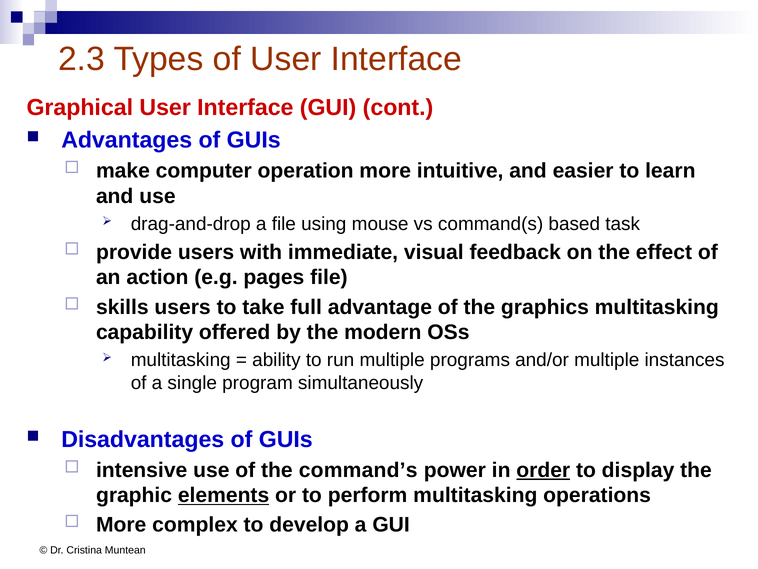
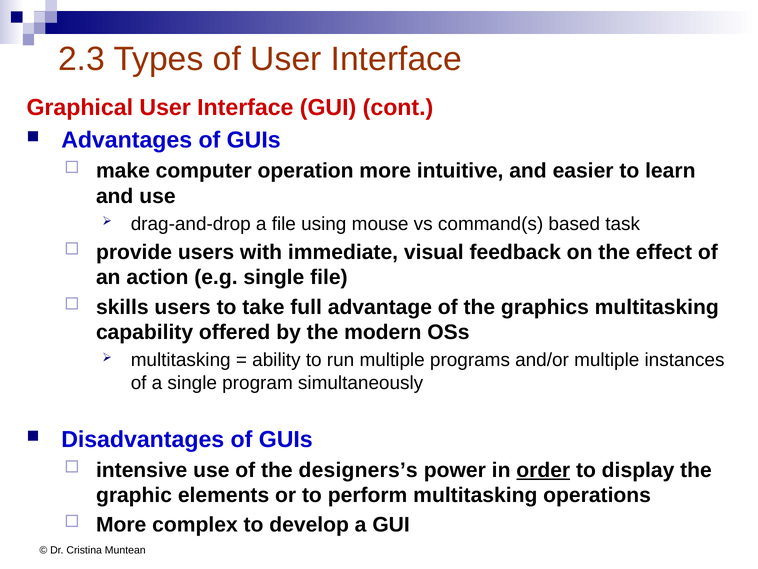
e.g pages: pages -> single (274, 277)
command’s: command’s -> designers’s (358, 470)
elements underline: present -> none (224, 495)
